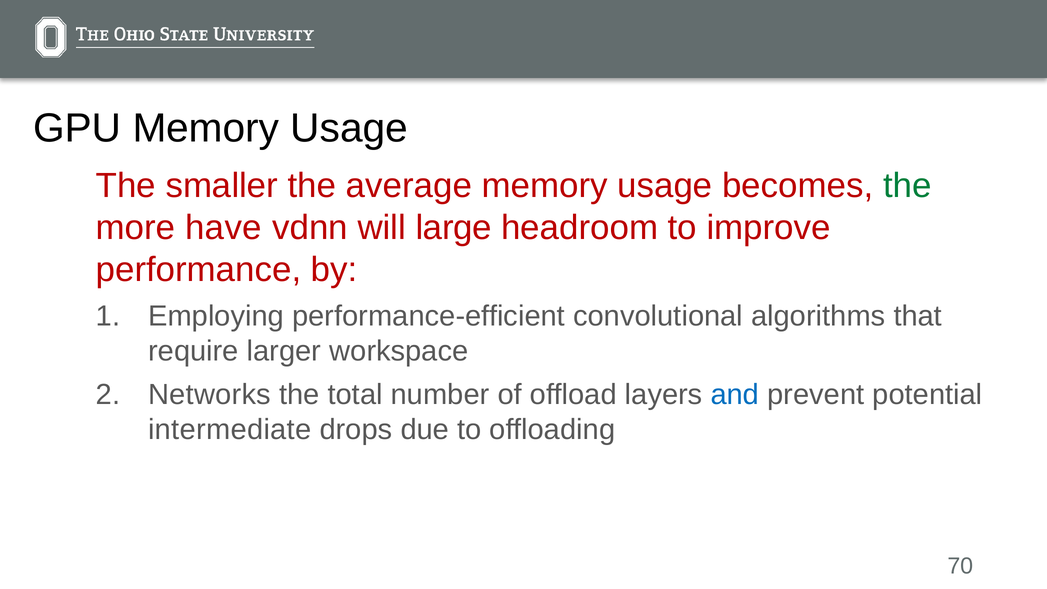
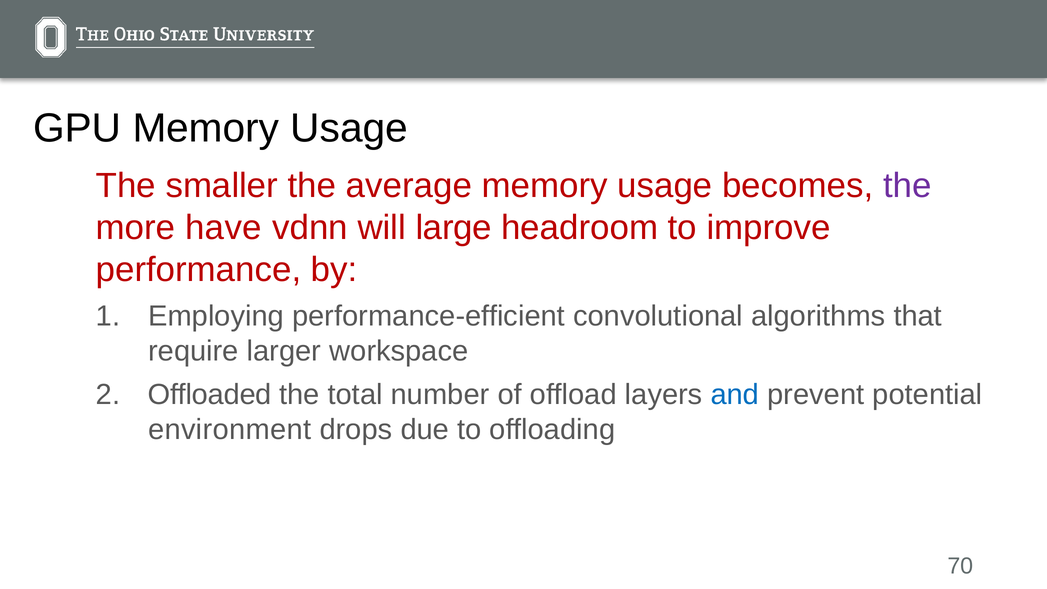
the colour: green -> purple (907, 186)
Networks: Networks -> Offloaded (210, 395)
intermediate: intermediate -> environment (230, 430)
